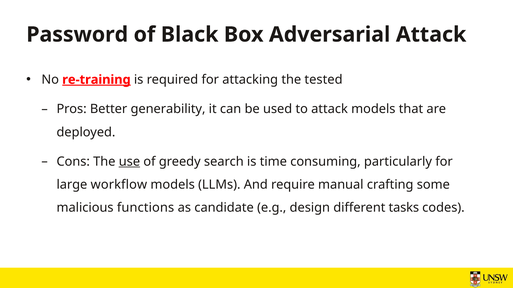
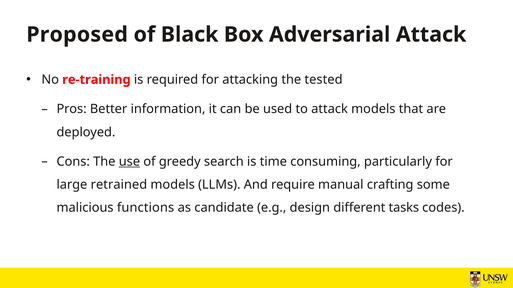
Password: Password -> Proposed (77, 35)
re-training underline: present -> none (96, 80)
generability: generability -> information (168, 109)
workflow: workflow -> retrained (119, 185)
